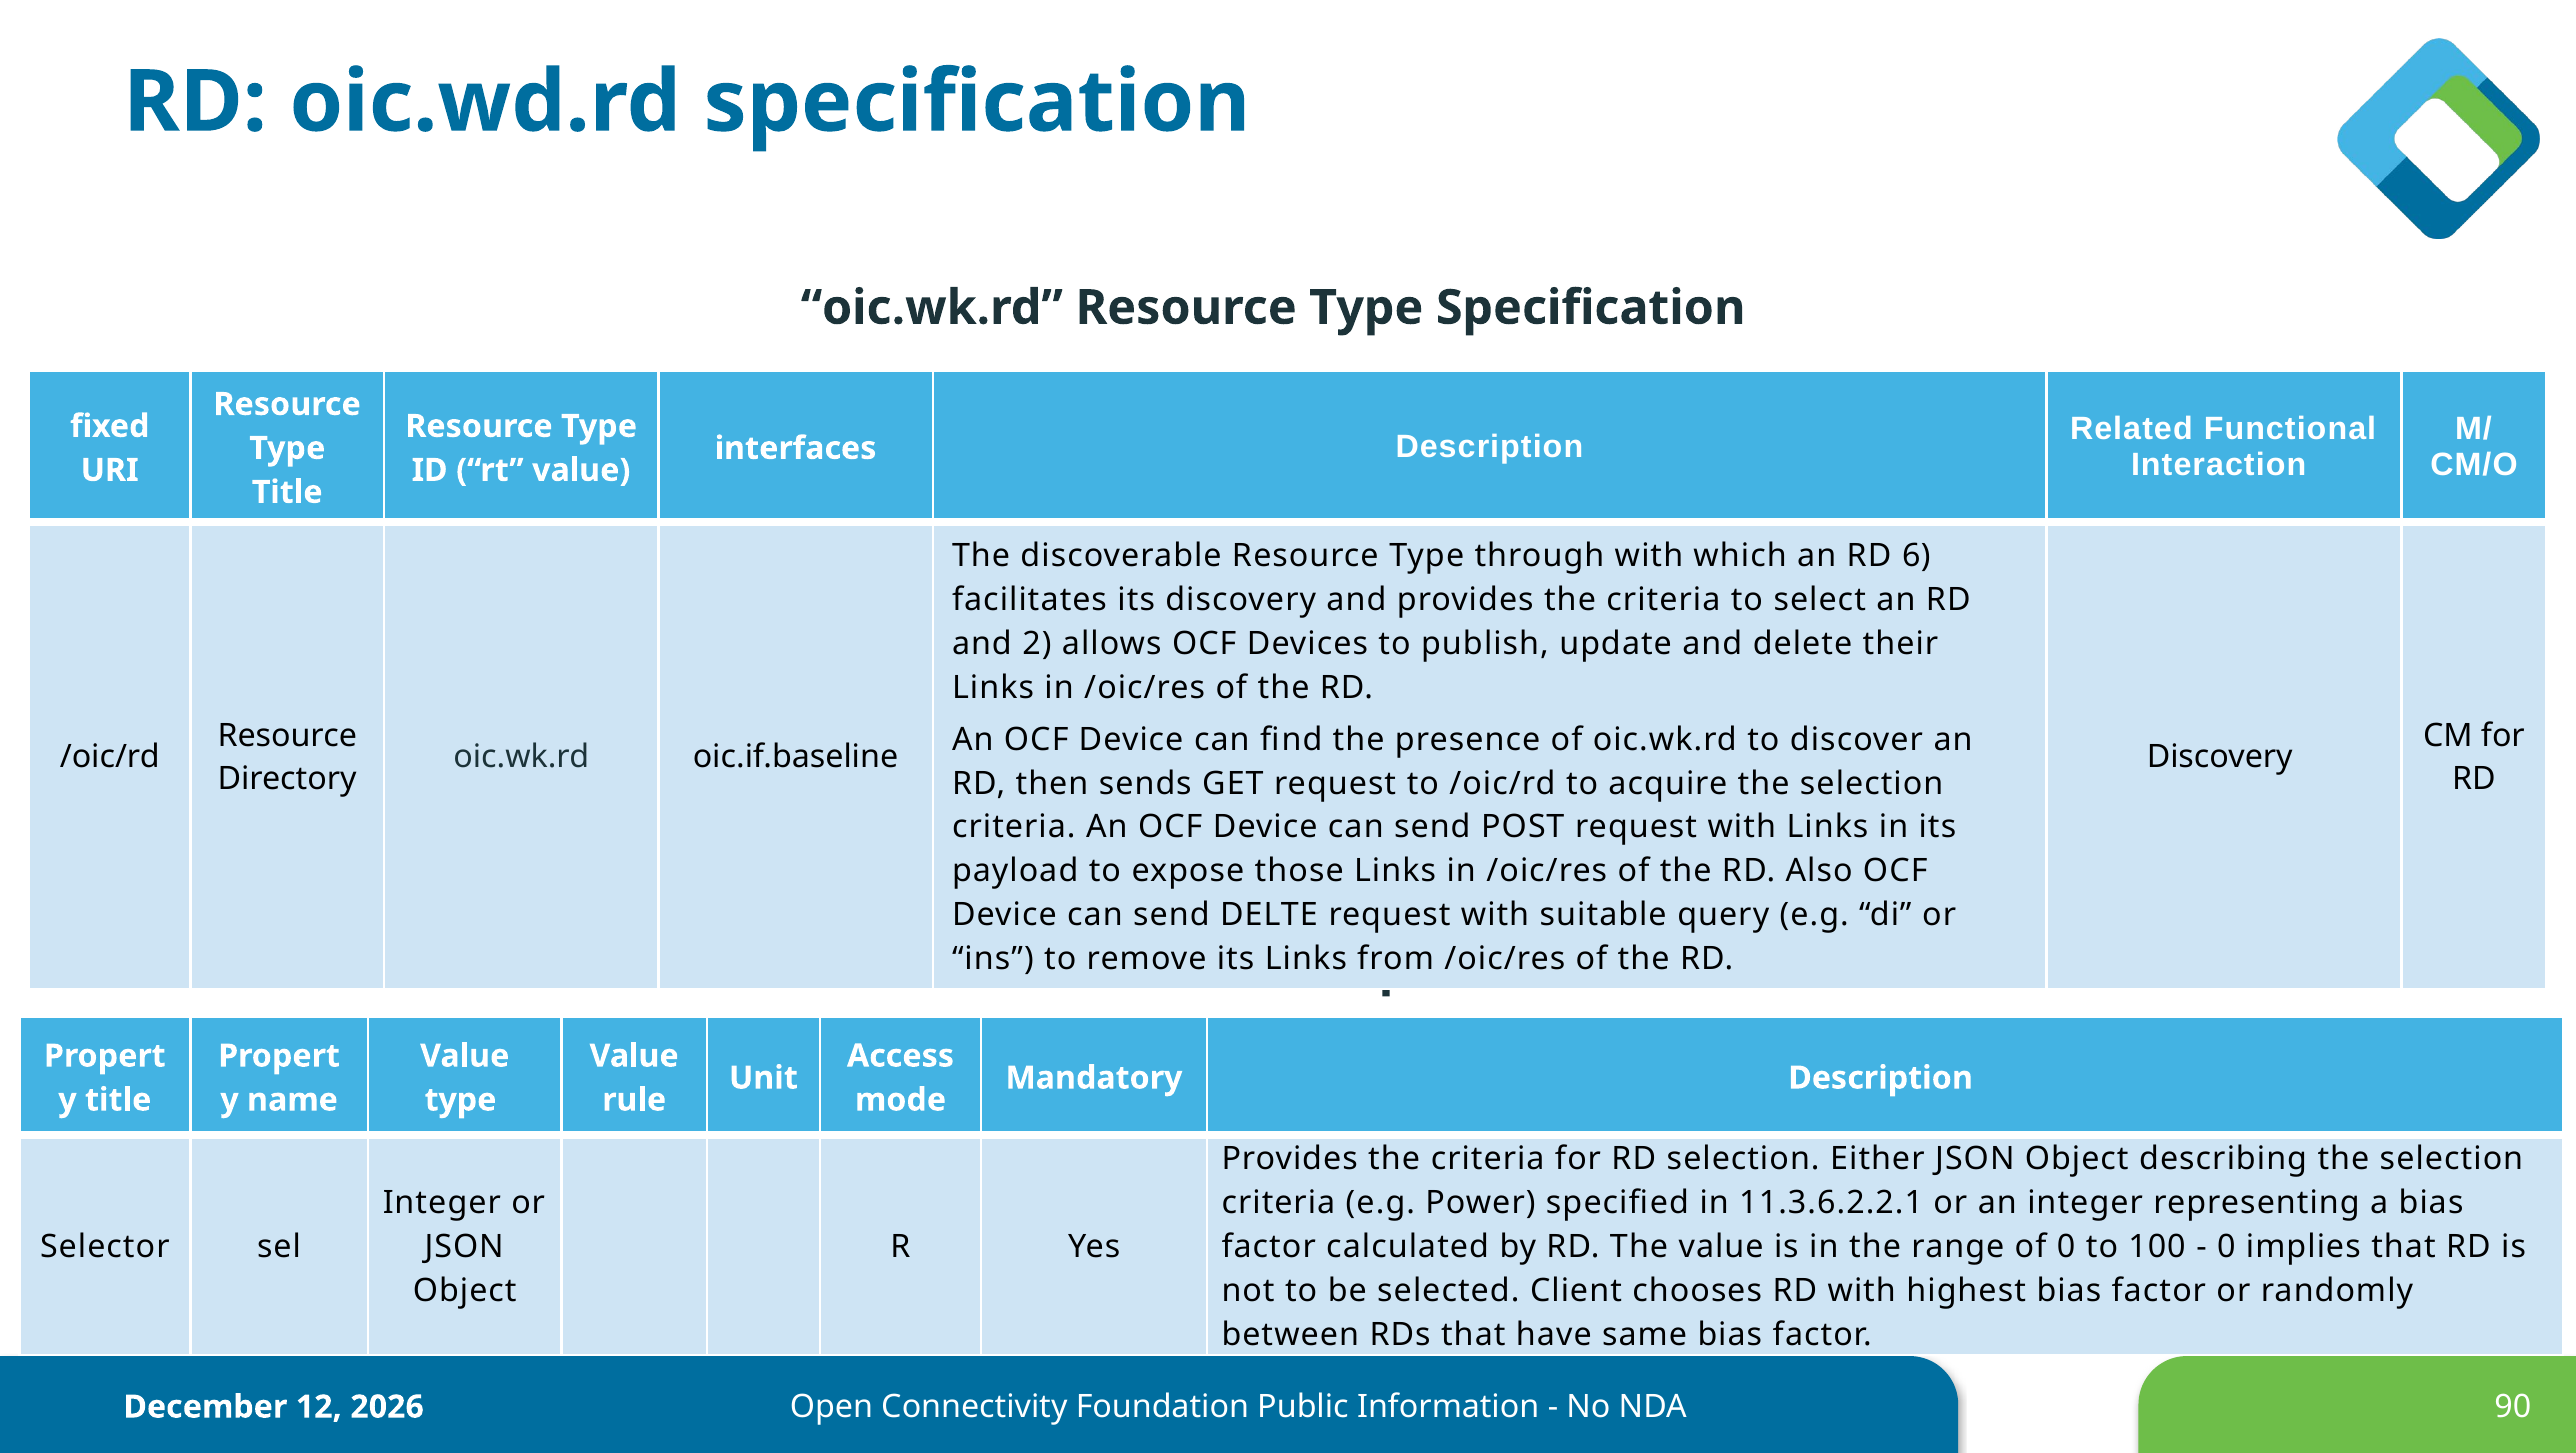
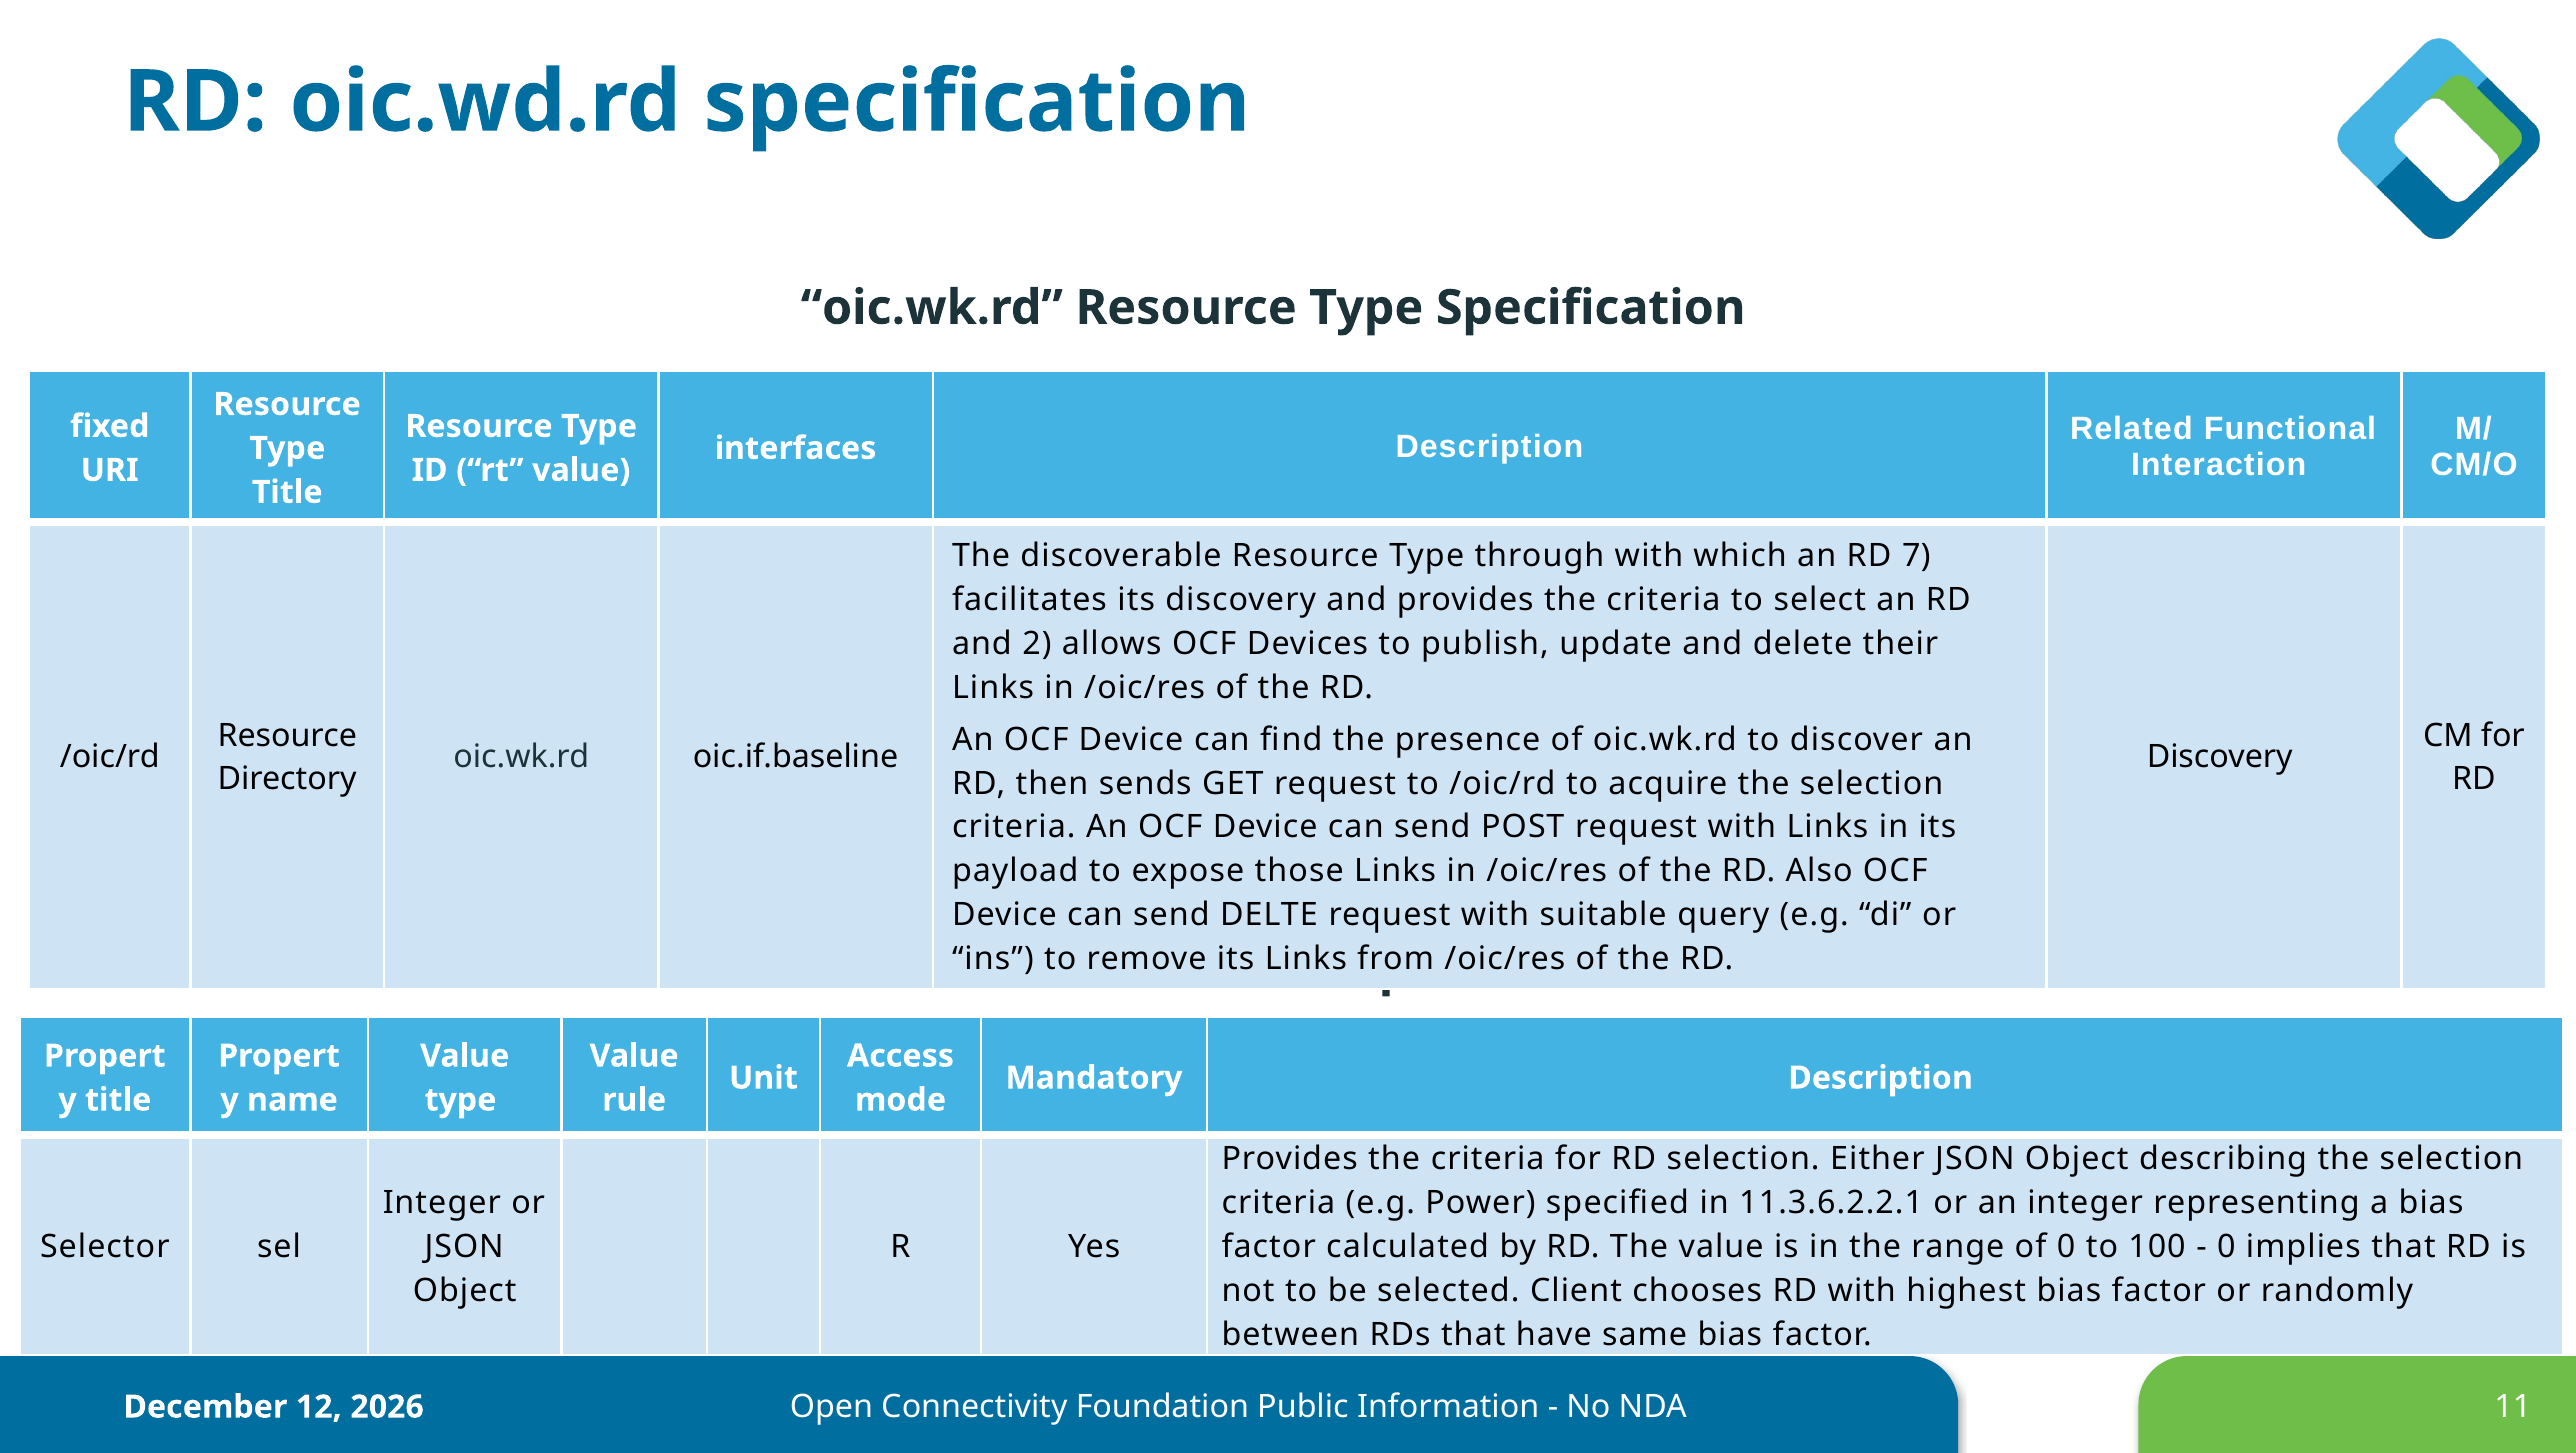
6: 6 -> 7 (1916, 555)
90: 90 -> 11 (2513, 1407)
